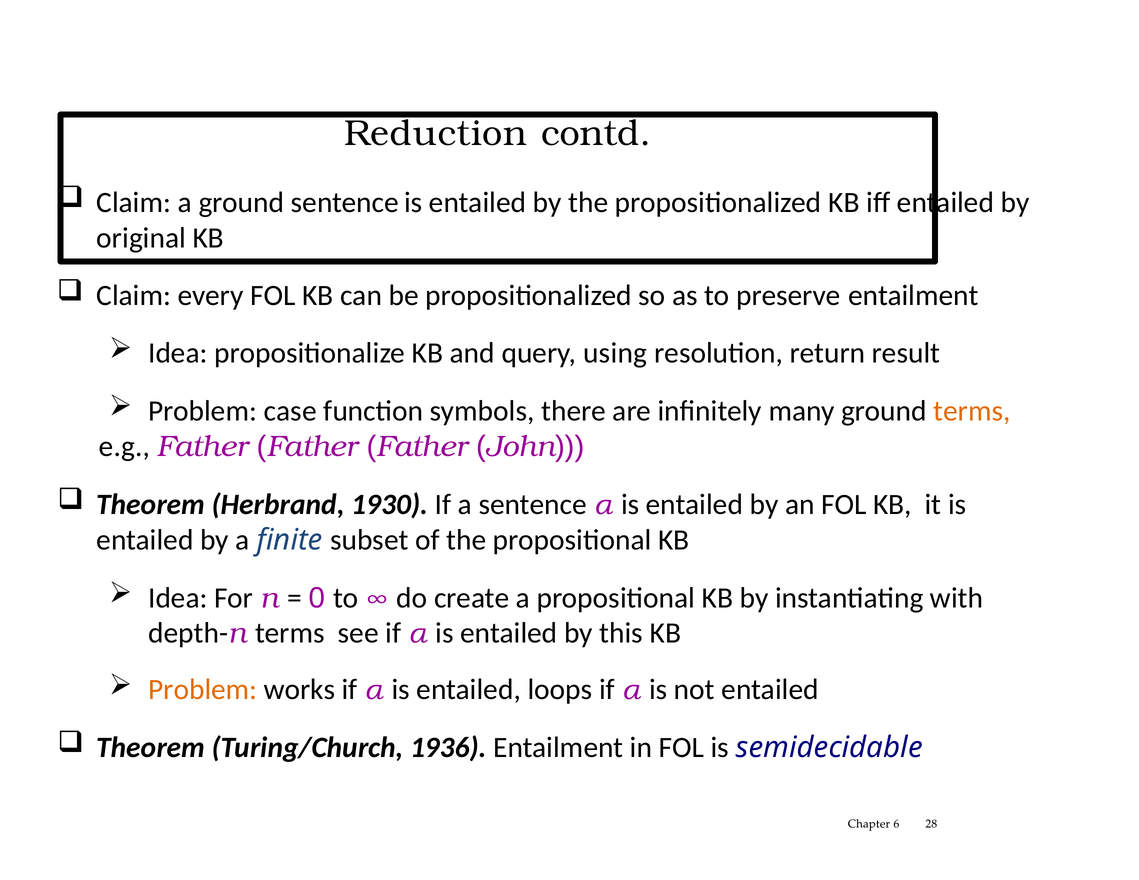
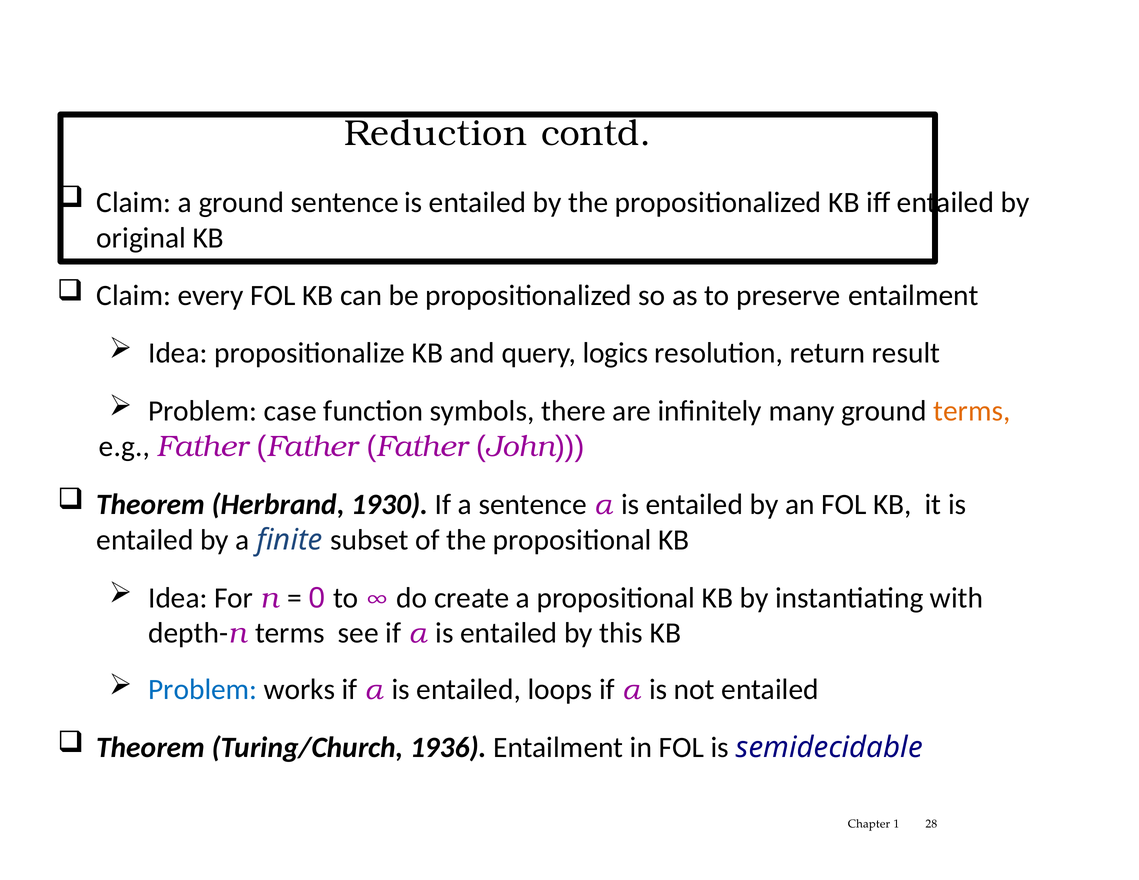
using: using -> logics (615, 353)
Problem colour: orange -> blue (203, 690)
6: 6 -> 1 (896, 824)
